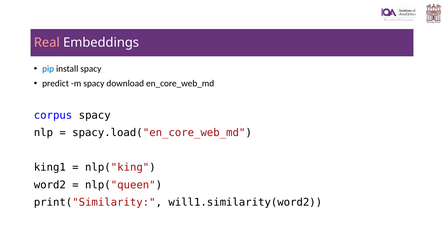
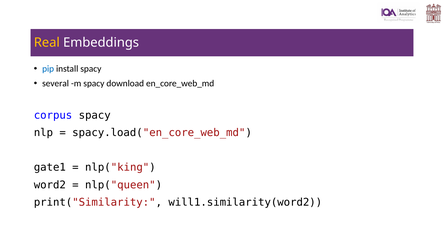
Real colour: pink -> yellow (47, 43)
predict: predict -> several (56, 83)
king1: king1 -> gate1 (50, 167)
